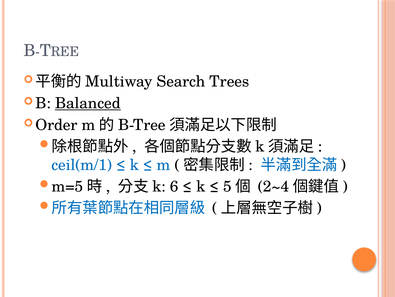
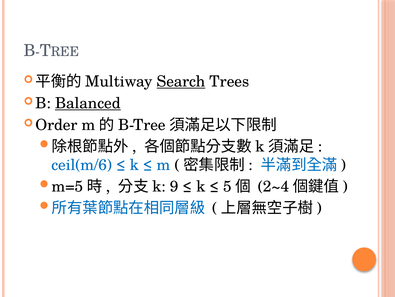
Search underline: none -> present (181, 81)
ceil(m/1: ceil(m/1 -> ceil(m/6 (82, 165)
6: 6 -> 9 (174, 186)
